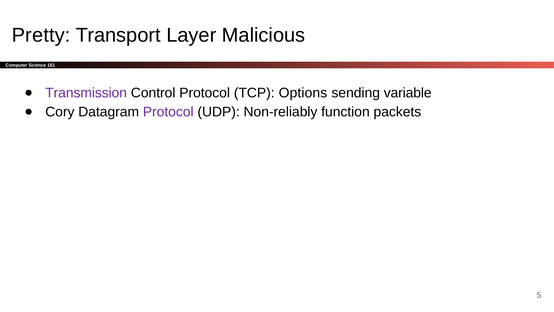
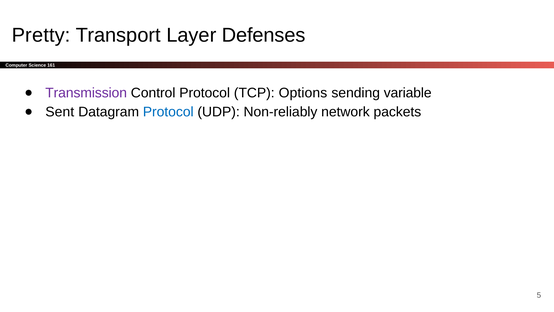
Malicious: Malicious -> Defenses (264, 35)
Cory: Cory -> Sent (60, 112)
Protocol colour: purple -> blue (168, 112)
function: function -> network (345, 112)
